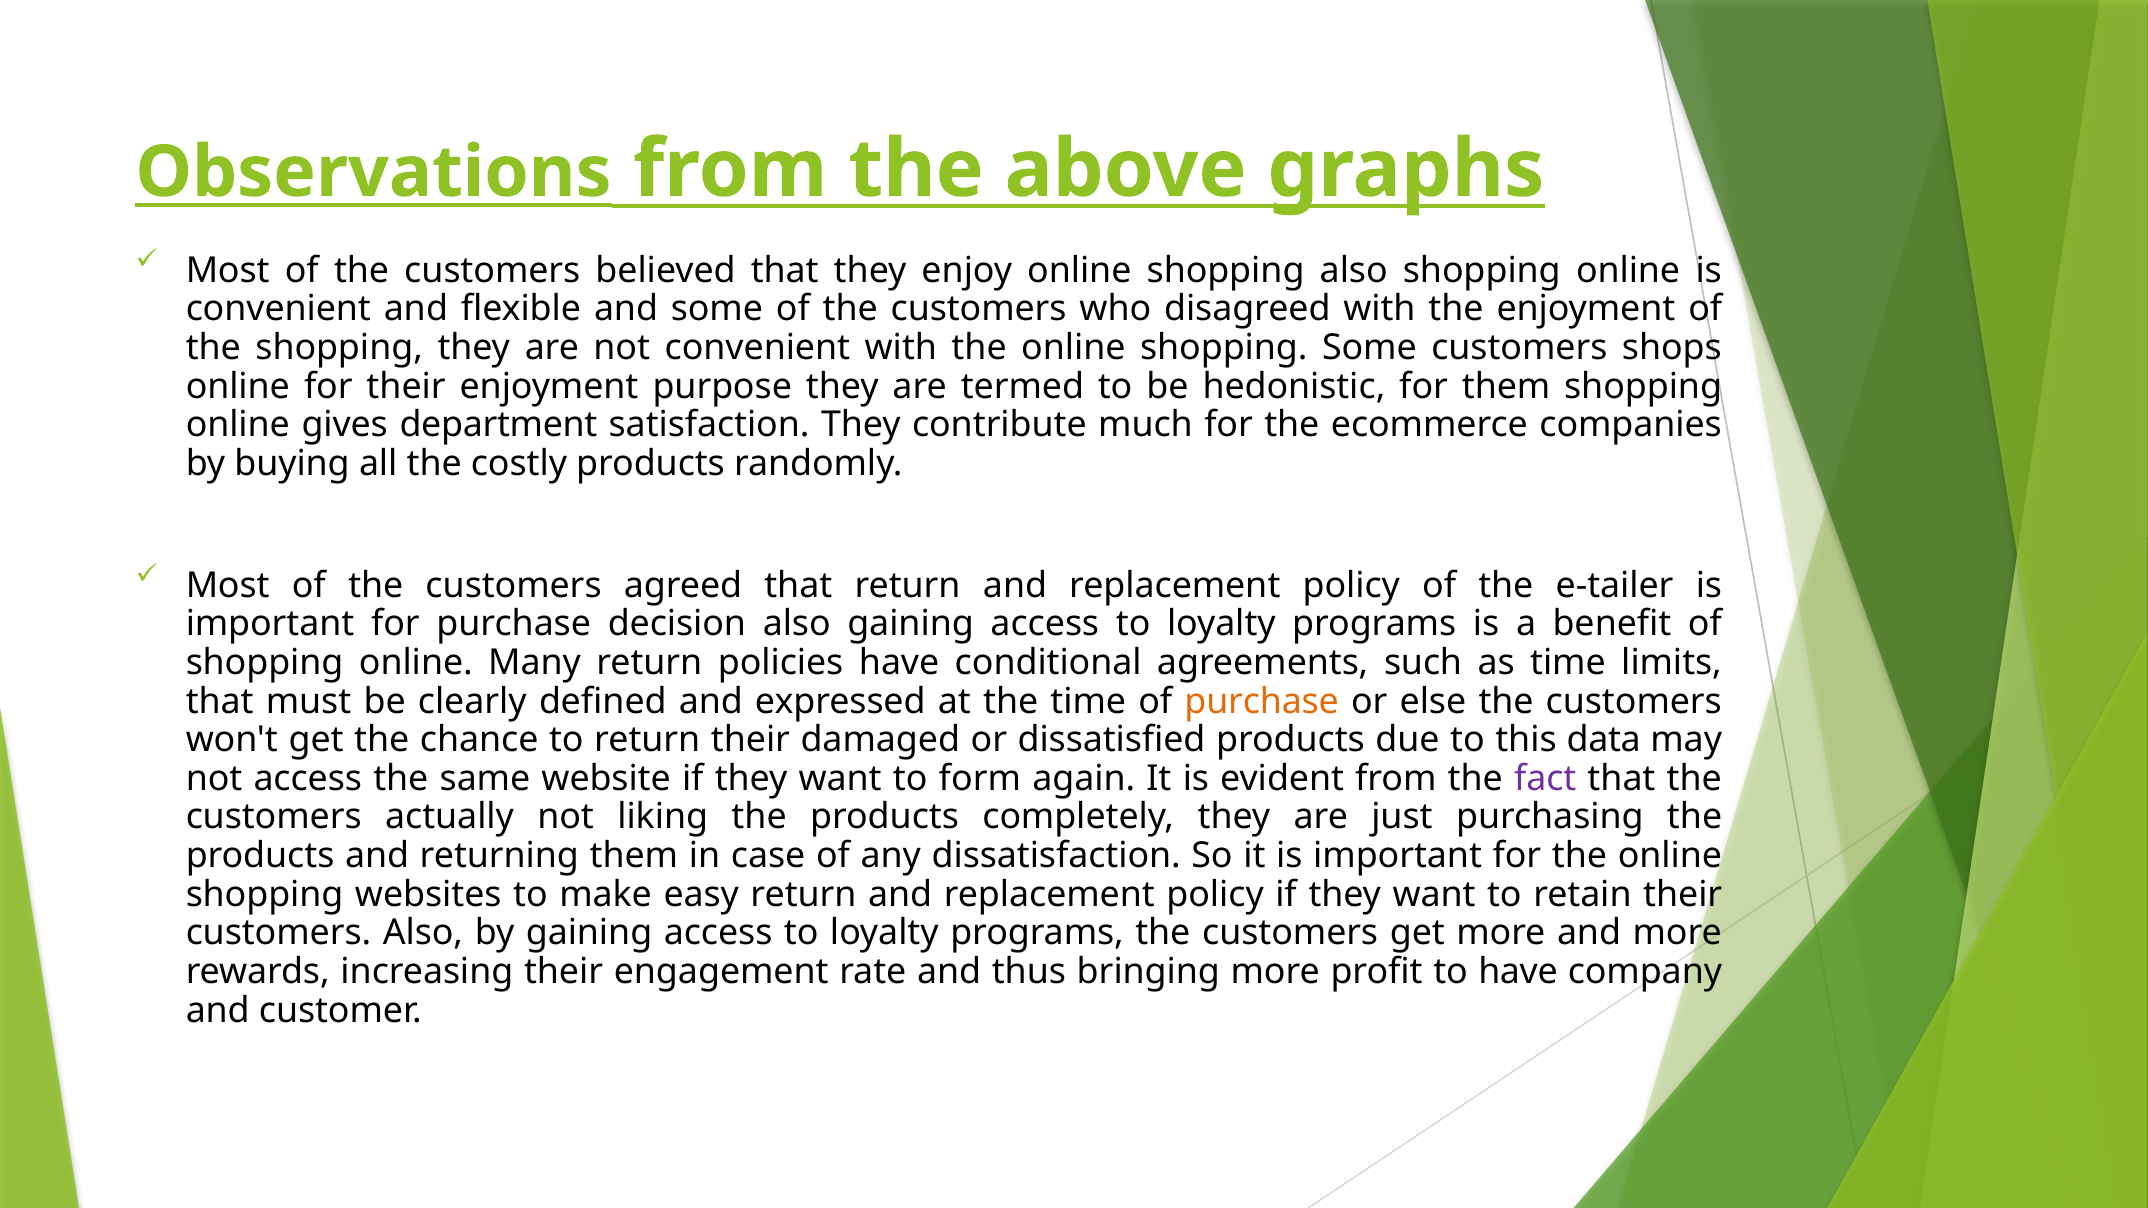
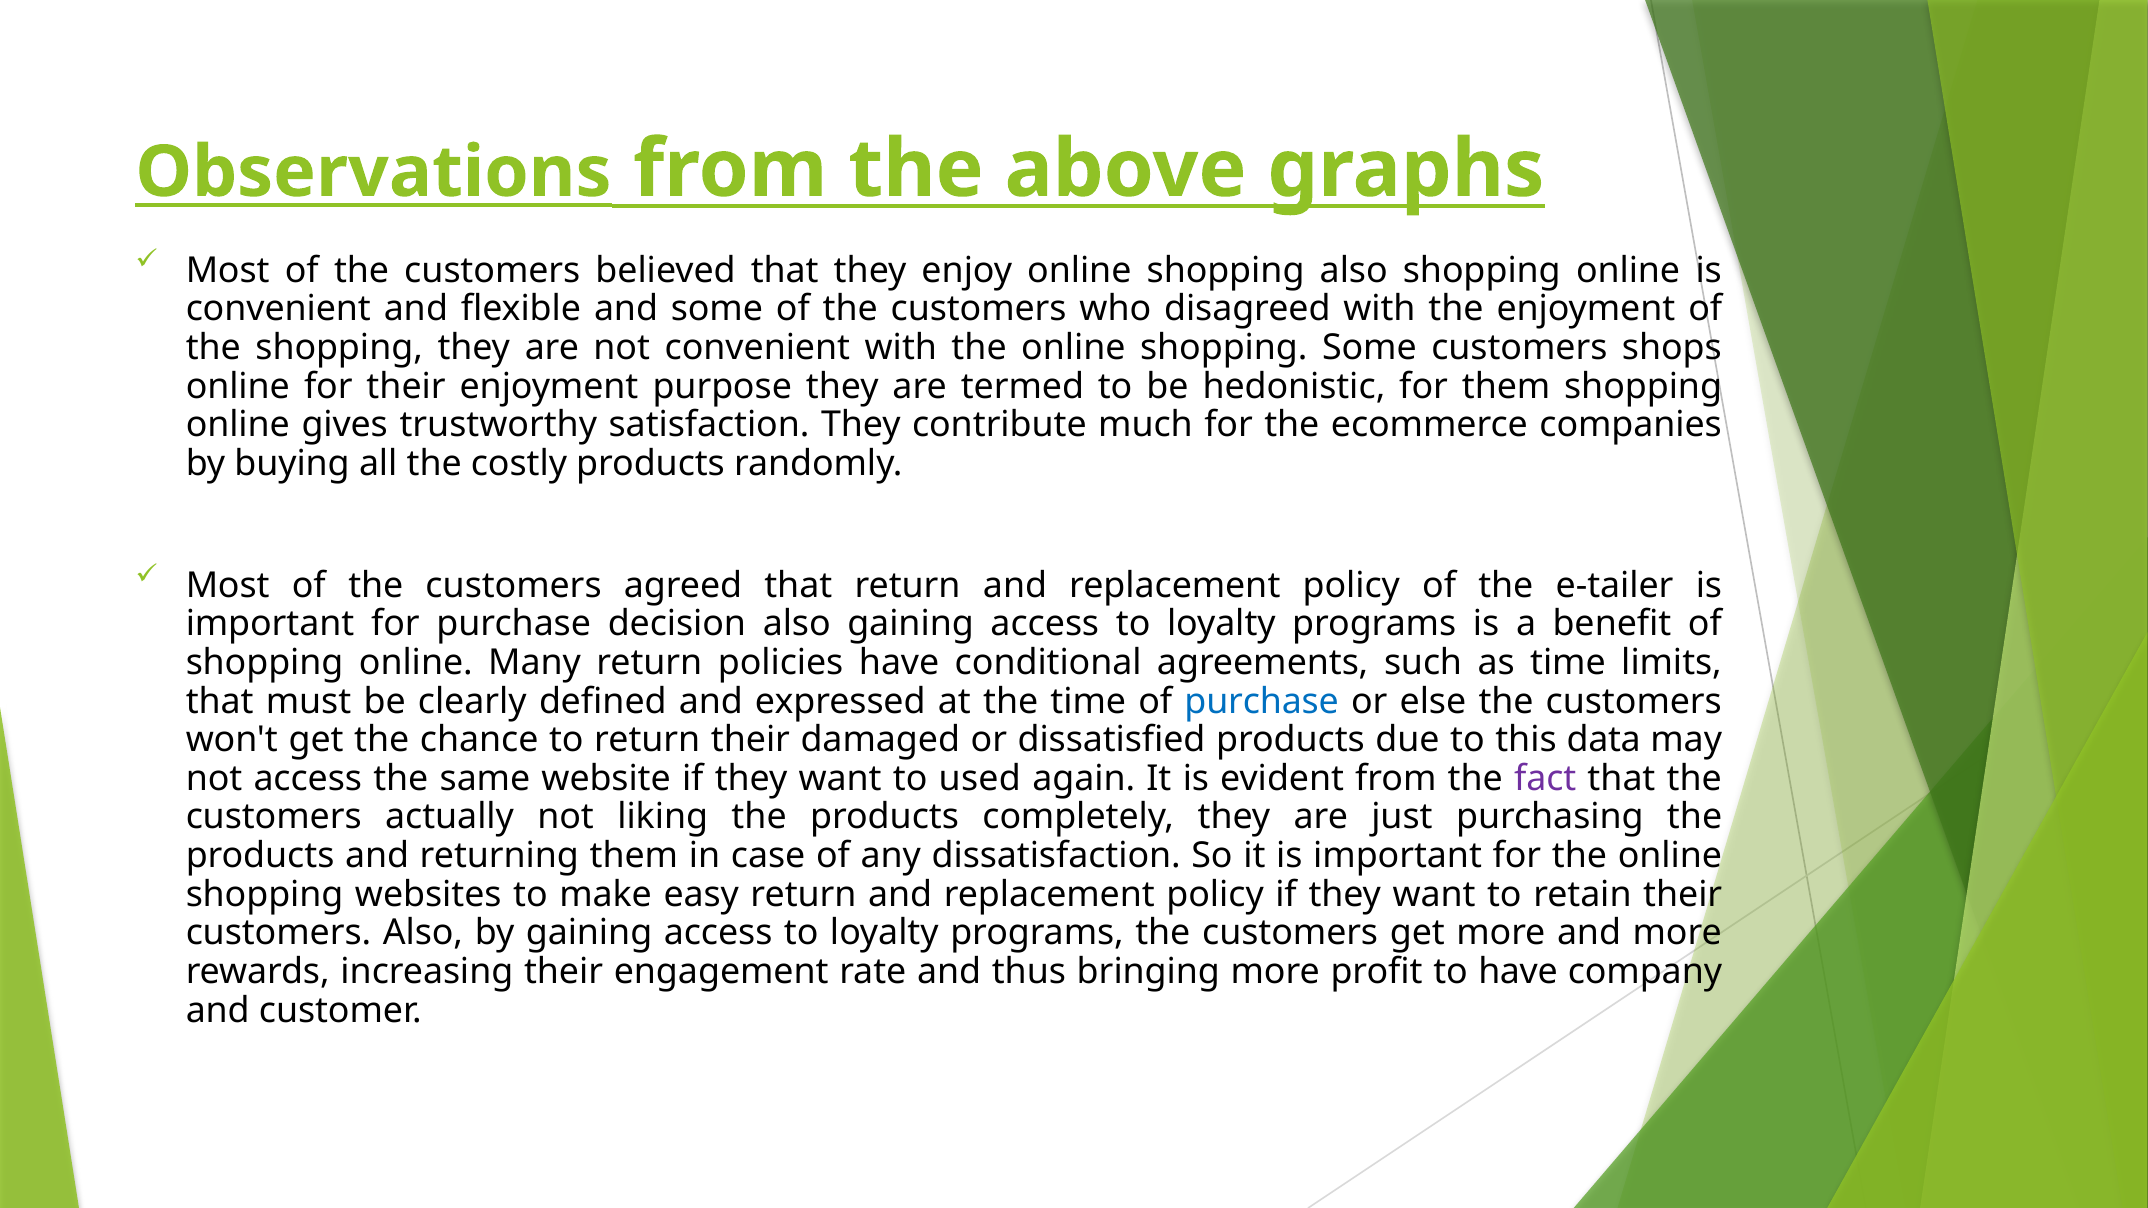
department: department -> trustworthy (498, 425)
purchase colour: orange -> blue (1262, 701)
form: form -> used (980, 779)
